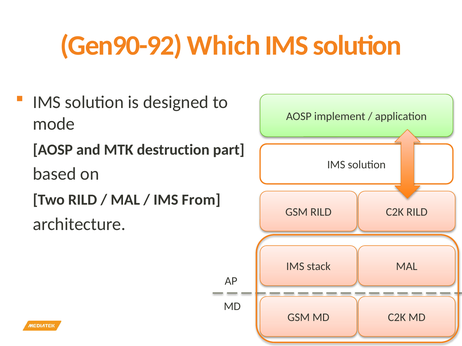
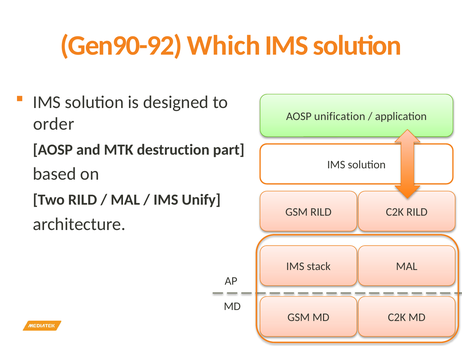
implement: implement -> unification (340, 116)
mode: mode -> order (54, 124)
From: From -> Unify (201, 200)
